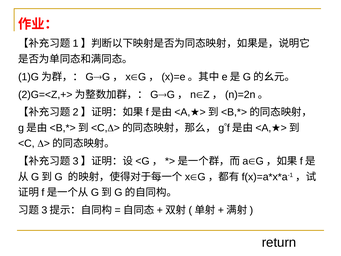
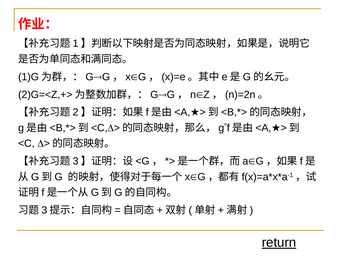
return underline: none -> present (279, 242)
